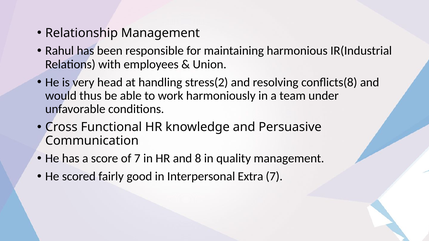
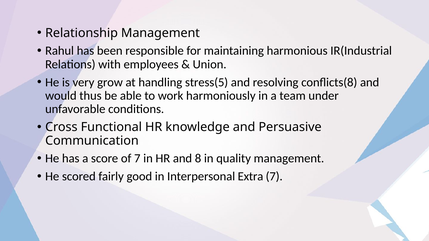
head: head -> grow (110, 82)
stress(2: stress(2 -> stress(5 (207, 82)
